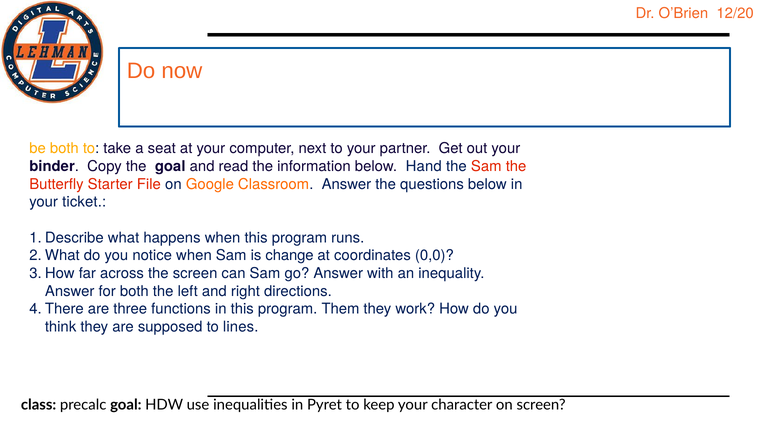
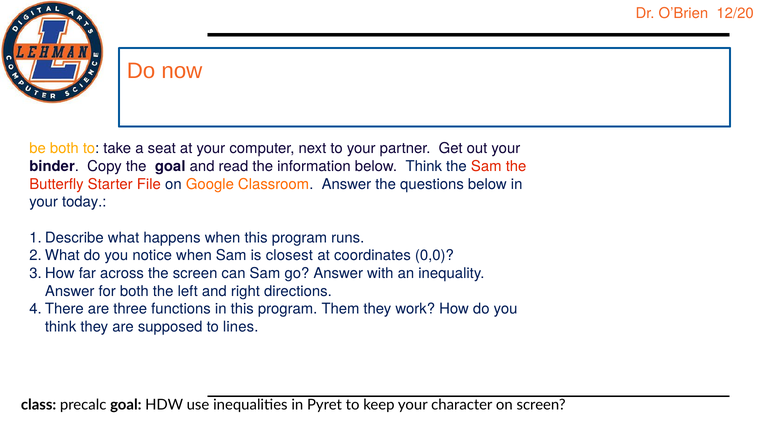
below Hand: Hand -> Think (424, 166)
ticket: ticket -> today (84, 202)
change: change -> closest (289, 256)
